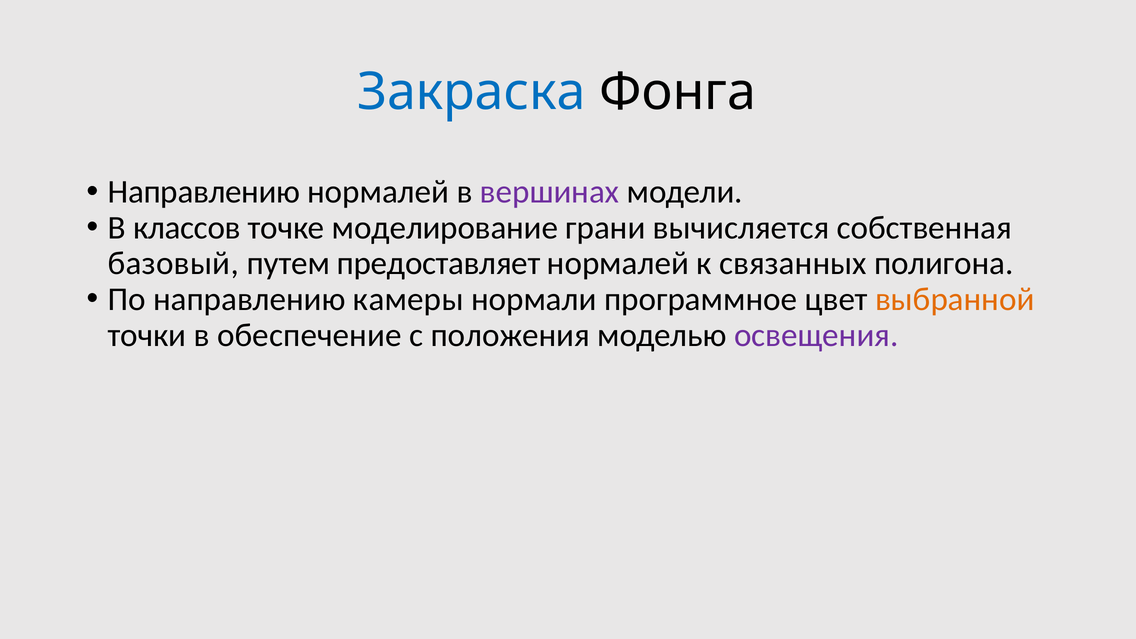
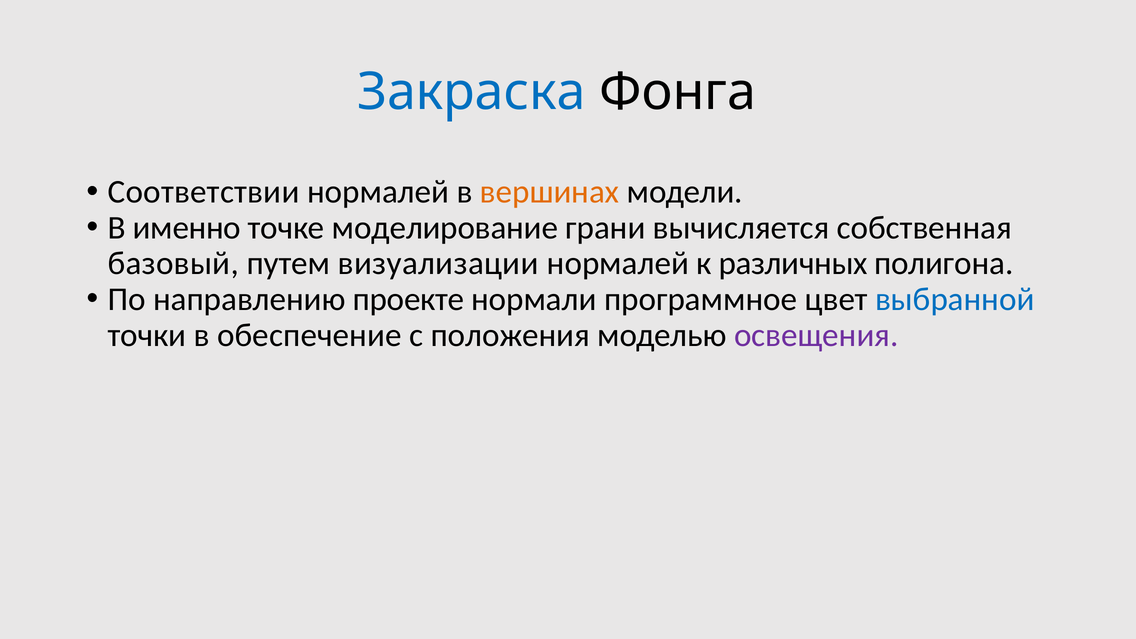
Направлению: Направлению -> Соответствии (204, 192)
вершинах colour: purple -> orange (550, 192)
классов: классов -> именно (187, 228)
предоставляет: предоставляет -> визуализации (438, 264)
связанных: связанных -> различных (793, 264)
камеры: камеры -> проекте (409, 299)
выбранной colour: orange -> blue (955, 299)
